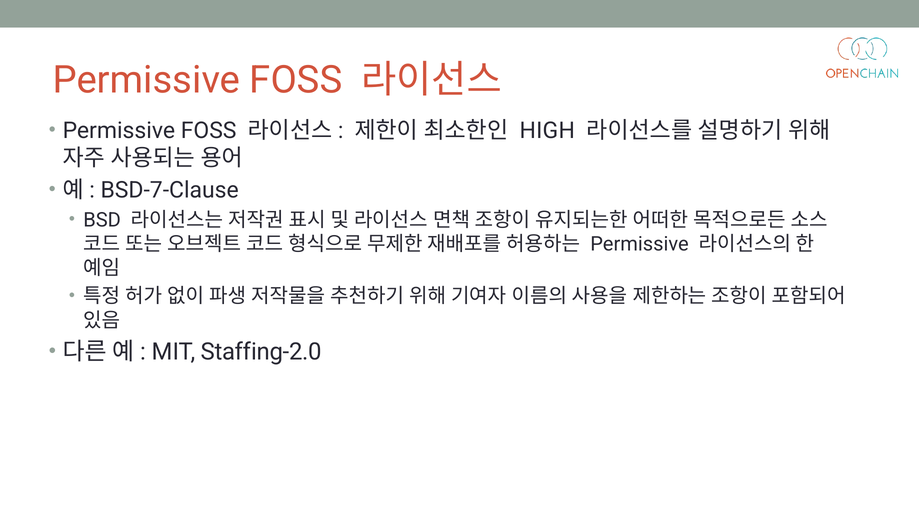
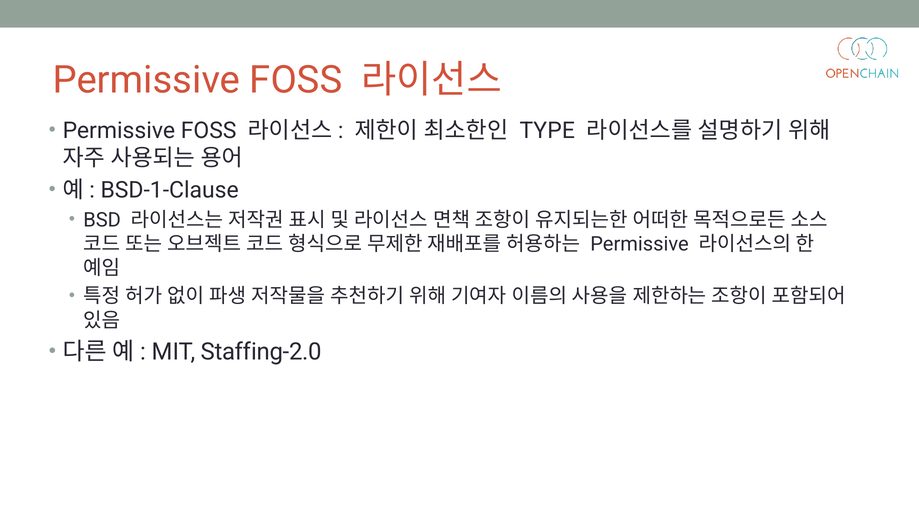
HIGH: HIGH -> TYPE (547, 131)
BSD-7-Clause: BSD-7-Clause -> BSD-1-Clause (170, 190)
